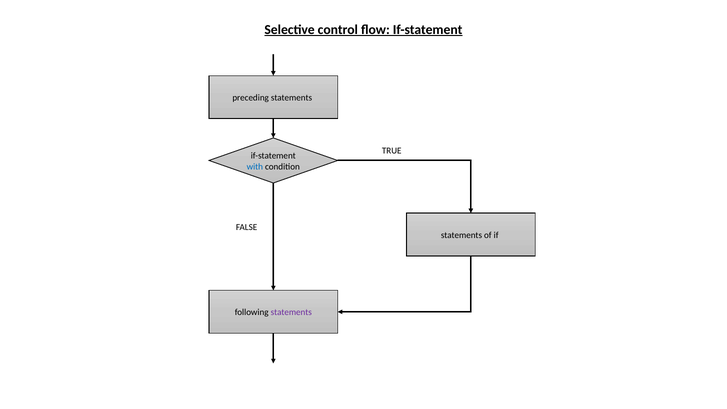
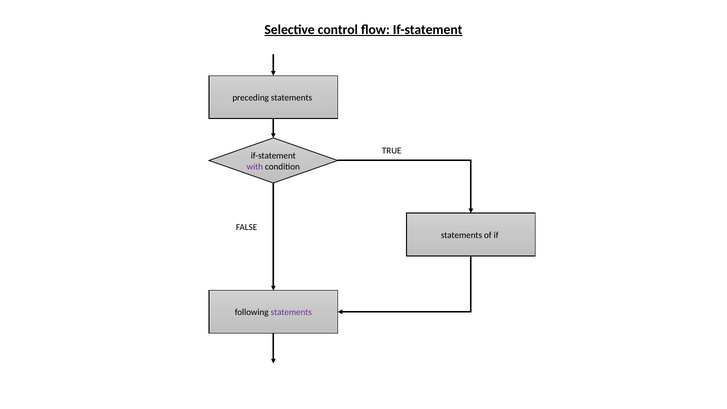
with colour: blue -> purple (255, 167)
